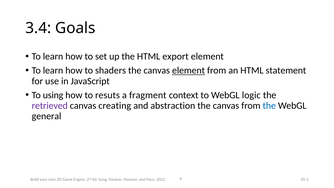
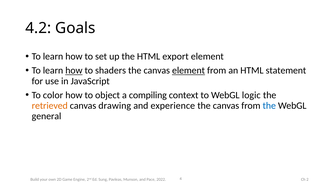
3.4: 3.4 -> 4.2 (38, 28)
how underline: none -> present (74, 70)
using: using -> color (53, 95)
resuts: resuts -> object (108, 95)
fragment: fragment -> compiling (148, 95)
retrieved colour: purple -> orange (50, 106)
creating: creating -> drawing (115, 106)
abstraction: abstraction -> experience (173, 106)
